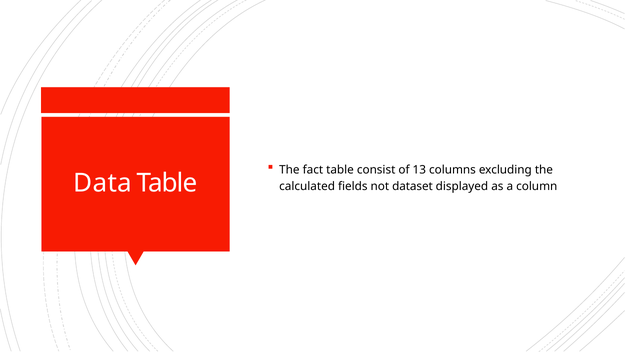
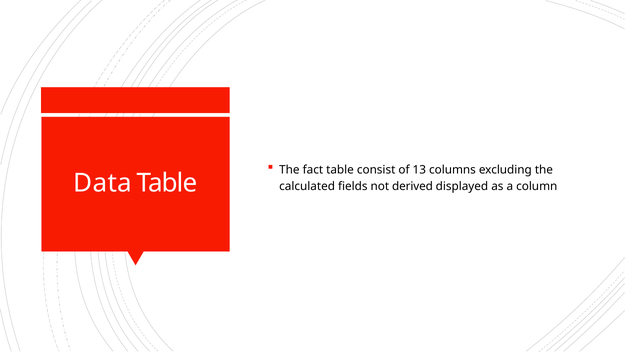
dataset: dataset -> derived (413, 187)
